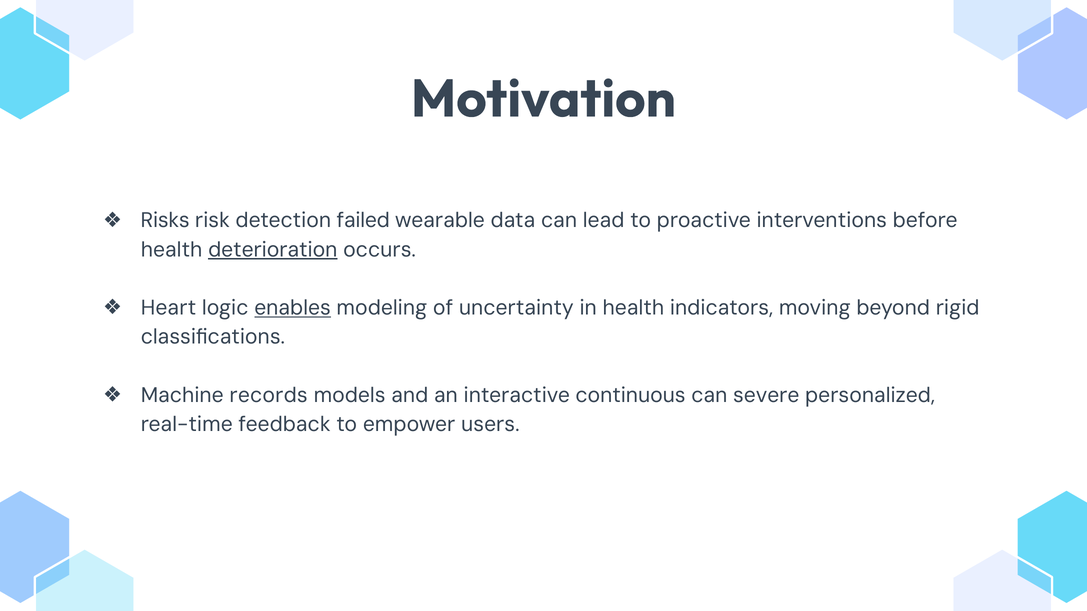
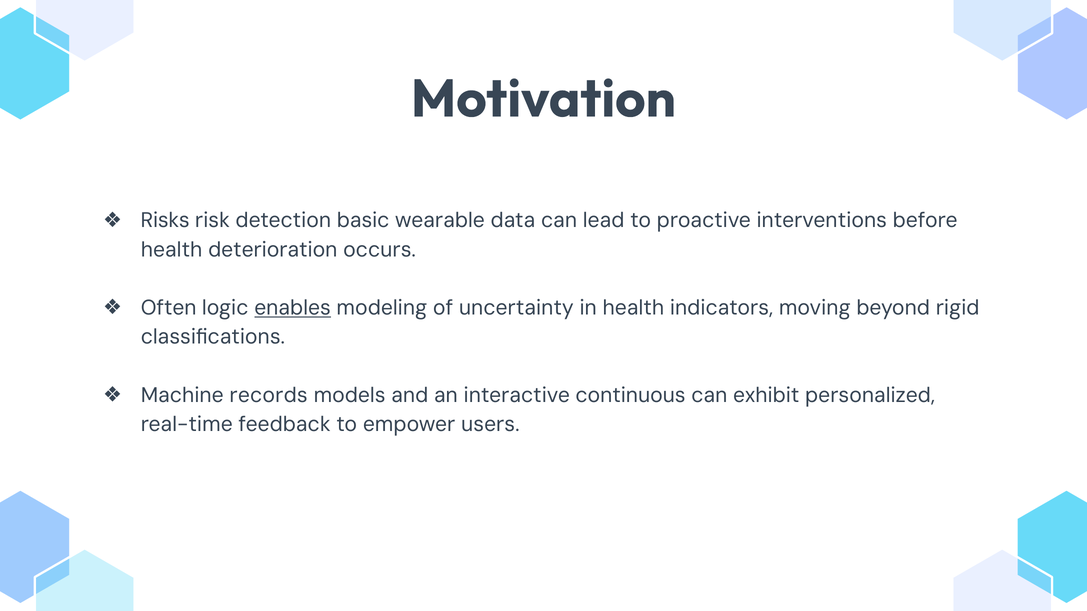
failed: failed -> basic (363, 221)
deterioration underline: present -> none (273, 250)
Heart: Heart -> Often (169, 308)
severe: severe -> exhibit (766, 395)
